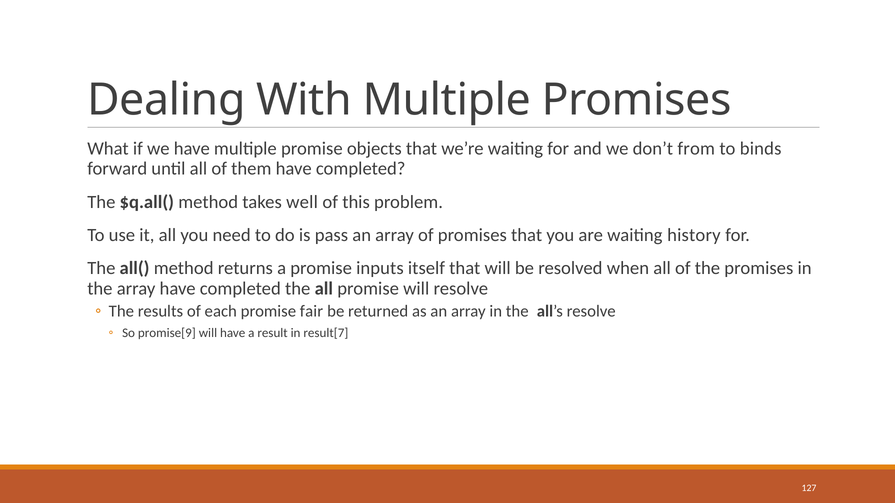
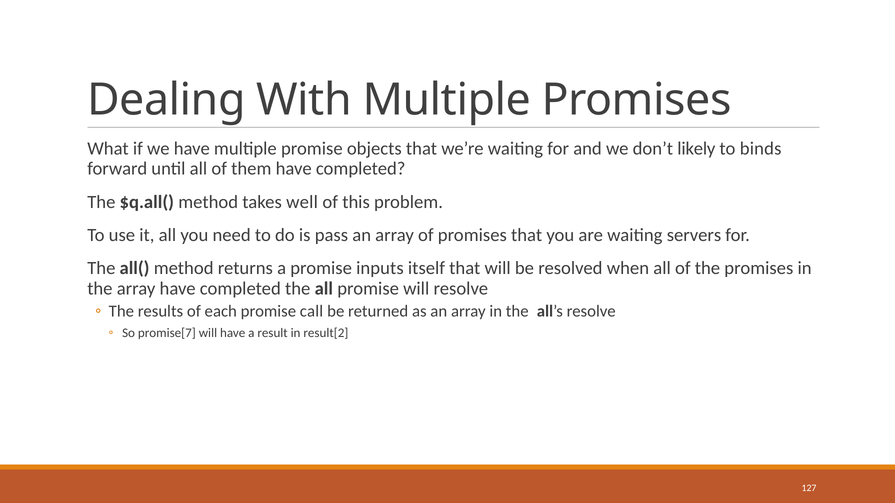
from: from -> likely (696, 149)
history: history -> servers (694, 235)
fair: fair -> call (312, 312)
promise[9: promise[9 -> promise[7 (167, 333)
result[7: result[7 -> result[2 (326, 333)
